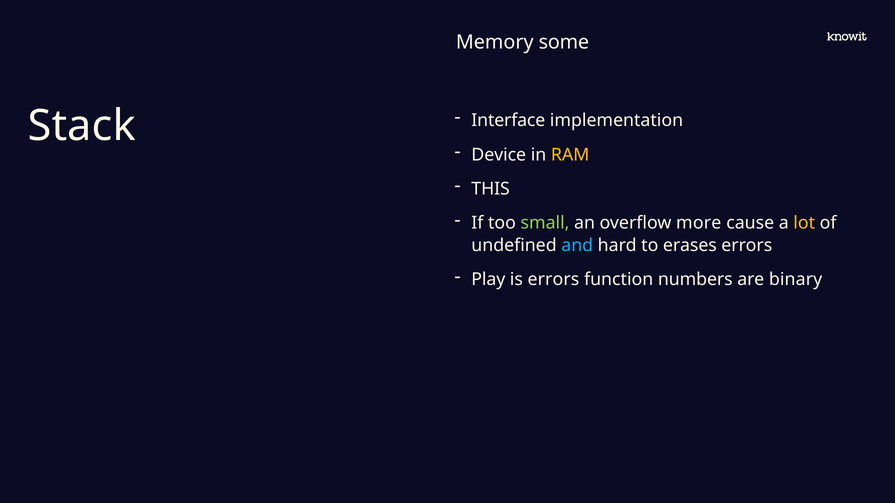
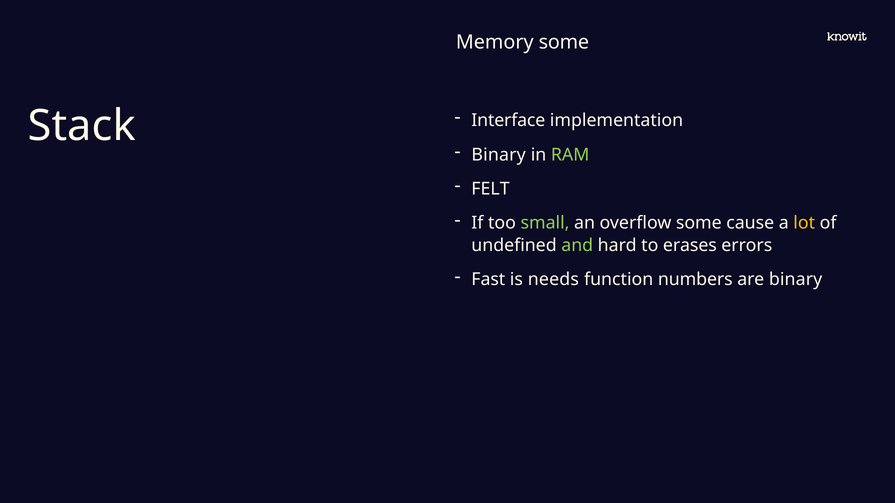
Device: Device -> Binary (499, 155)
RAM colour: yellow -> light green (570, 155)
THIS: THIS -> FELT (491, 189)
overflow more: more -> some (699, 223)
and colour: light blue -> light green (577, 246)
Play: Play -> Fast (488, 280)
is errors: errors -> needs (553, 280)
